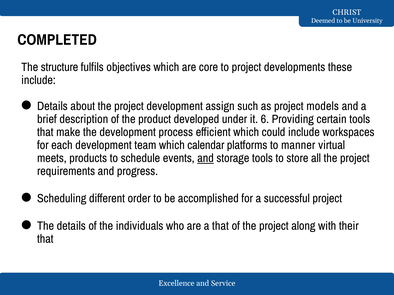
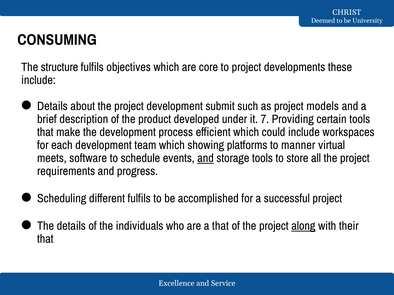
COMPLETED: COMPLETED -> CONSUMING (57, 40)
assign: assign -> submit (220, 106)
6: 6 -> 7 (265, 119)
calendar: calendar -> showing (206, 145)
products: products -> software (88, 158)
different order: order -> fulfils (139, 199)
along underline: none -> present (303, 226)
